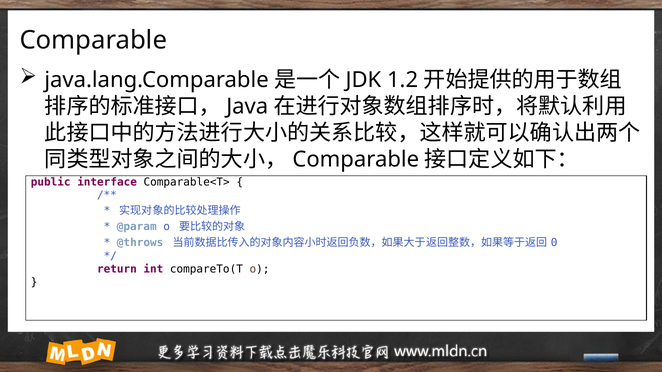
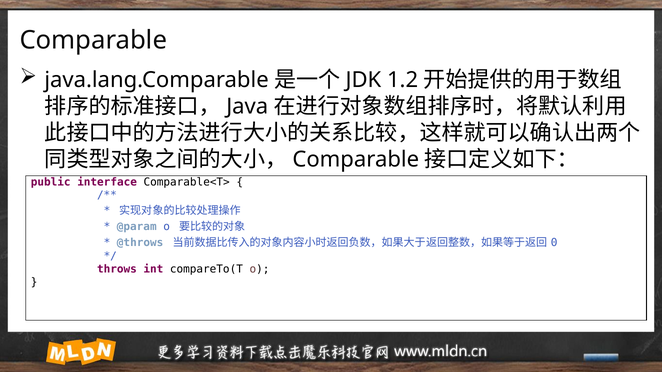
return: return -> throws (117, 269)
